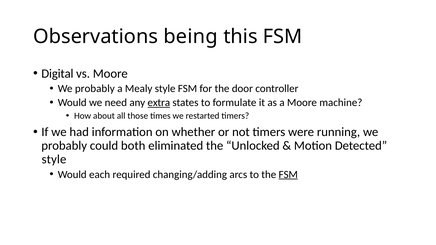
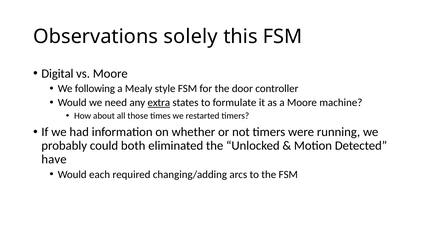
being: being -> solely (191, 37)
probably: probably -> following (95, 89)
style: style -> have (54, 160)
FSM underline: present -> none (288, 175)
